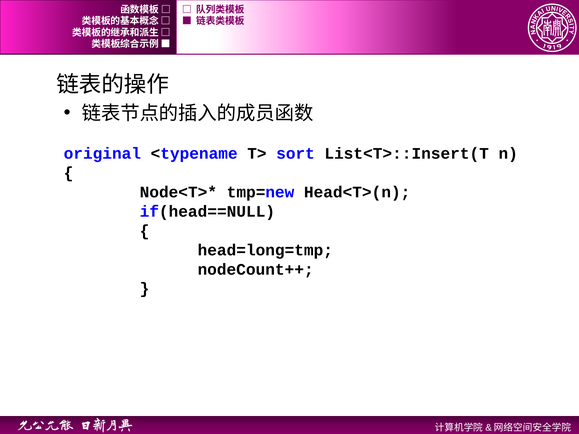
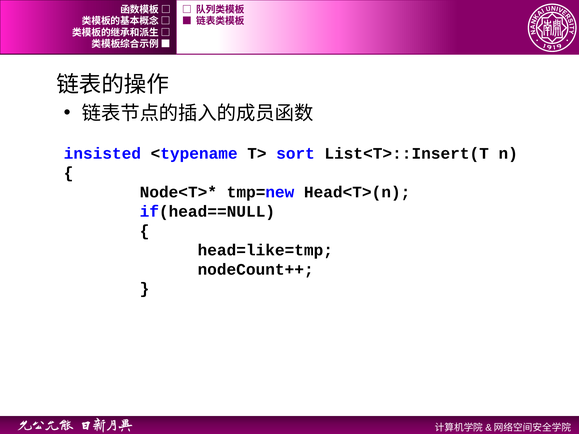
original: original -> insisted (102, 154)
head=long=tmp: head=long=tmp -> head=like=tmp (265, 250)
